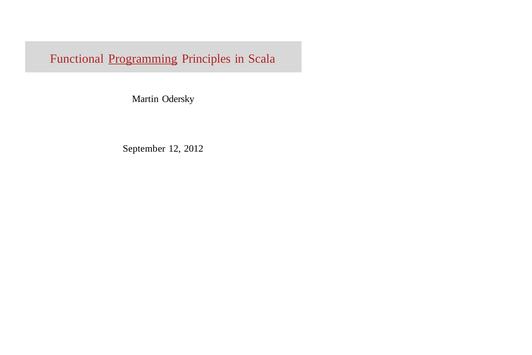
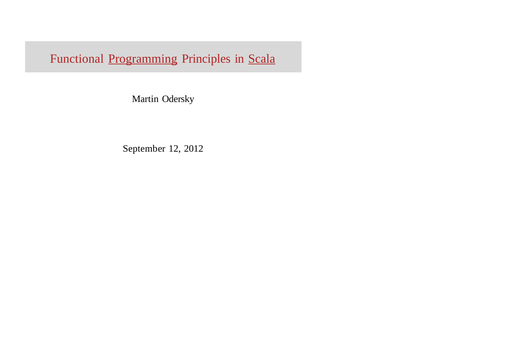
Scala underline: none -> present (262, 59)
